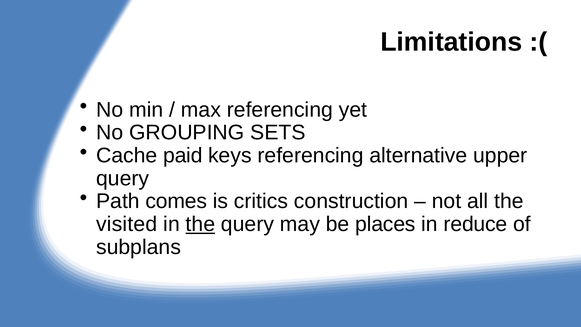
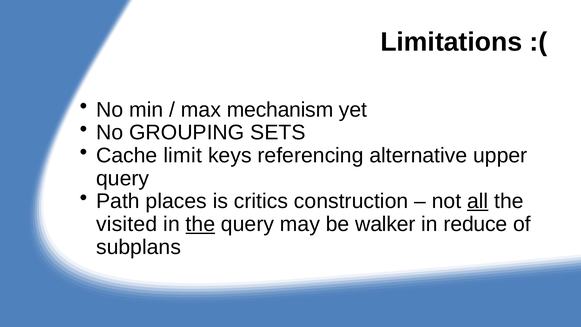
max referencing: referencing -> mechanism (280, 110)
paid: paid -> limit (183, 155)
comes: comes -> places (176, 201)
all underline: none -> present (478, 201)
places: places -> walker (385, 224)
